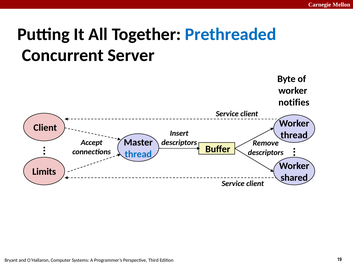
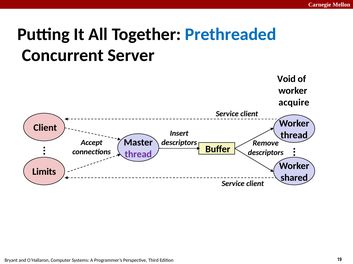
Byte: Byte -> Void (286, 79)
notifies: notifies -> acquire (294, 103)
thread colour: blue -> purple (138, 155)
